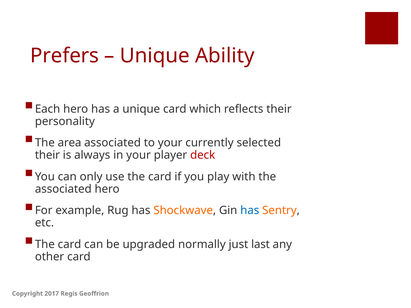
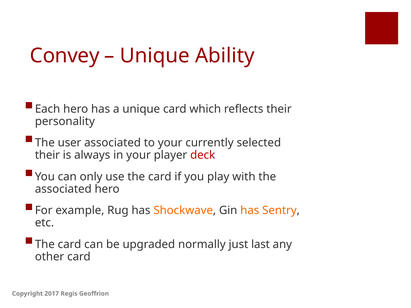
Prefers: Prefers -> Convey (65, 56)
area: area -> user (70, 143)
has colour: blue -> orange (250, 211)
